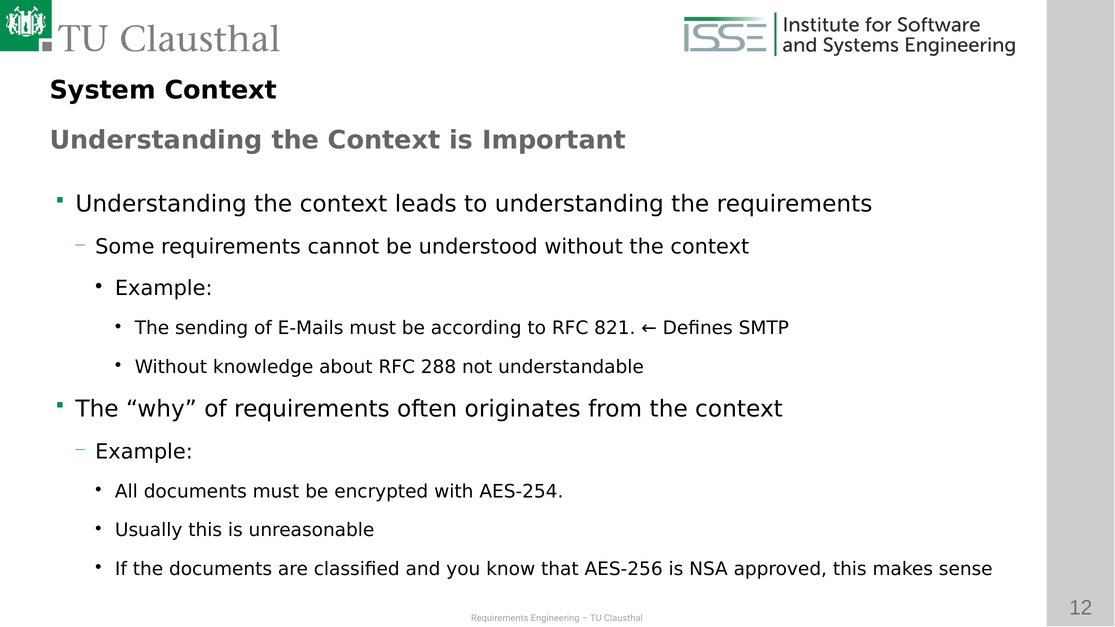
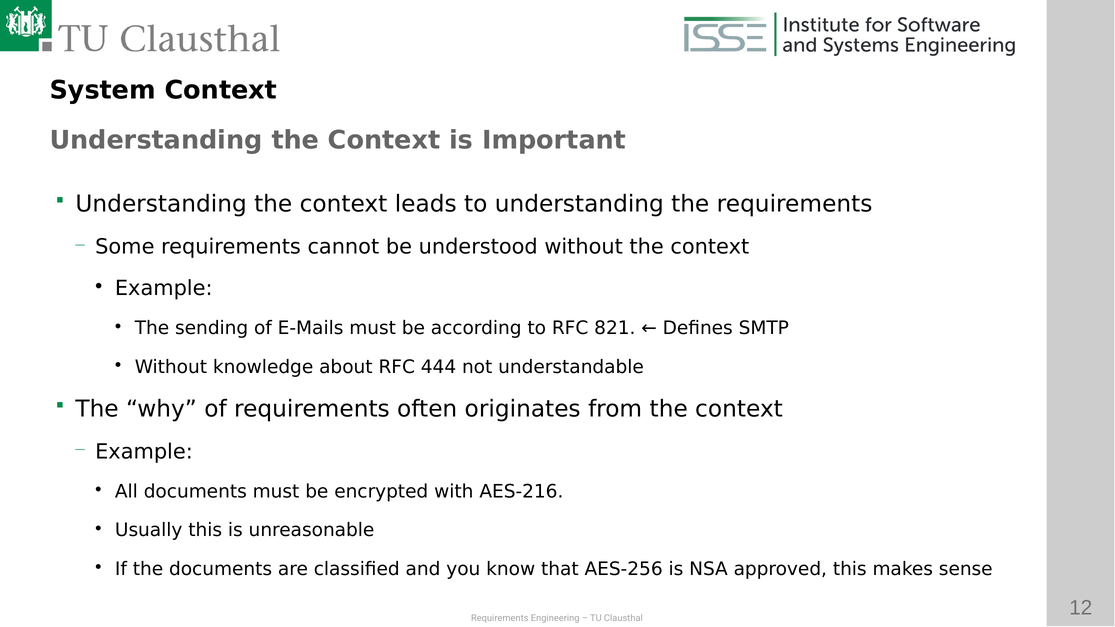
288: 288 -> 444 (439, 367)
AES-254: AES-254 -> AES-216 (521, 492)
